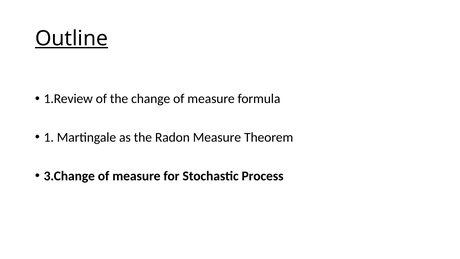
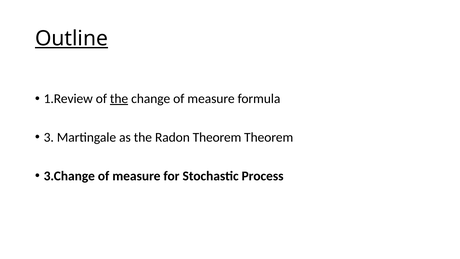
the underline: none -> present (119, 99)
1: 1 -> 3 (49, 137)
Radon Measure: Measure -> Theorem (217, 137)
